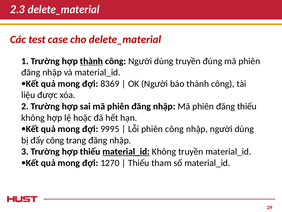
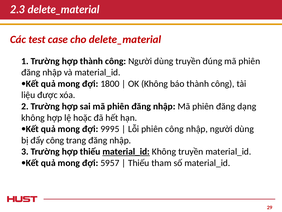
thành underline: present -> none (91, 61)
8369: 8369 -> 1800 (110, 84)
OK Người: Người -> Không (155, 84)
đăng thiếu: thiếu -> dạng (247, 106)
1270: 1270 -> 5957 (110, 163)
